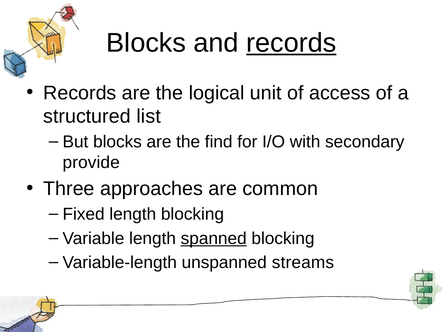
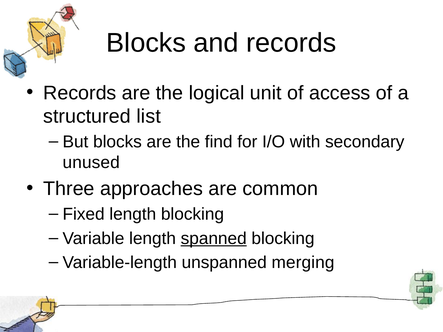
records underline: present -> none (291, 43)
provide: provide -> unused (91, 163)
streams: streams -> merging (303, 263)
